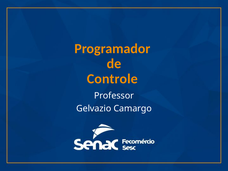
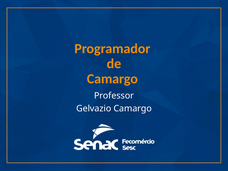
Controle: Controle -> Camargo (112, 79)
